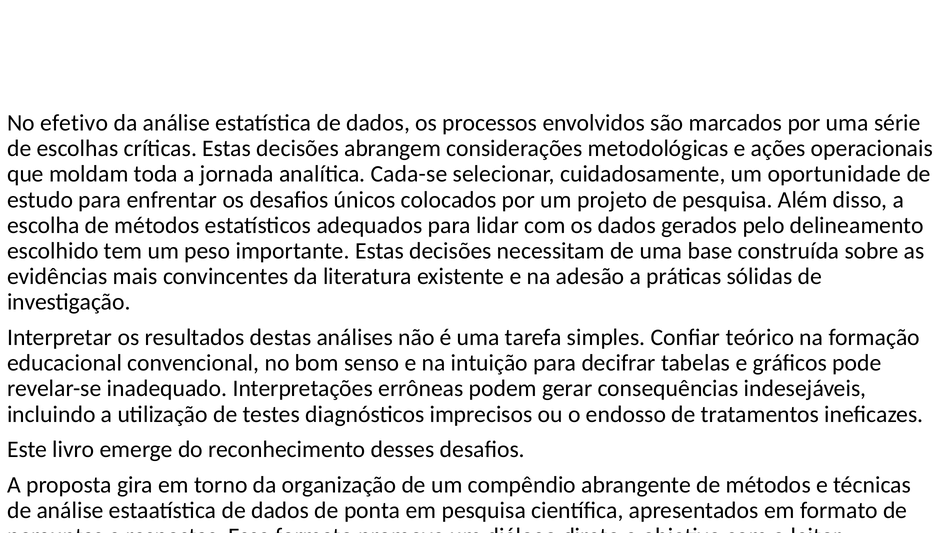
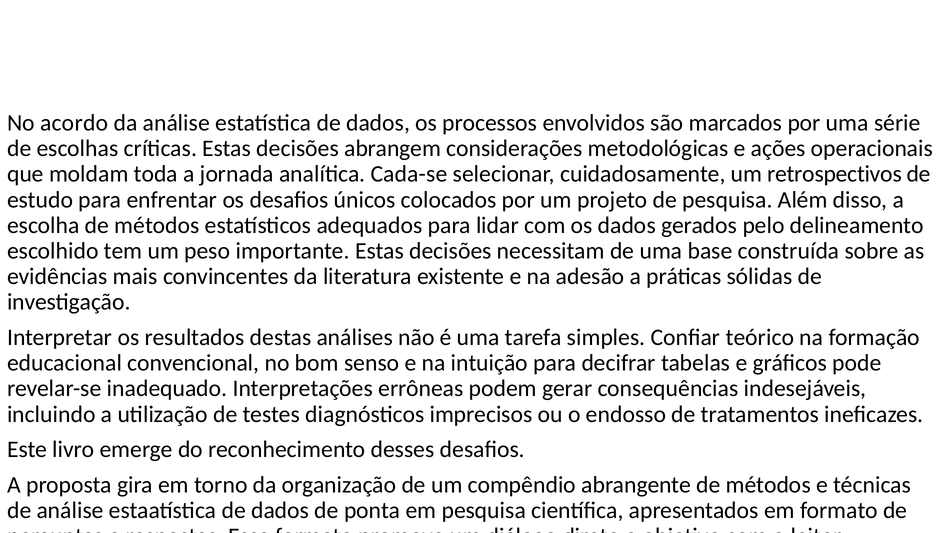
efetivo: efetivo -> acordo (74, 123)
um oportunidade: oportunidade -> retrospectivos (834, 174)
